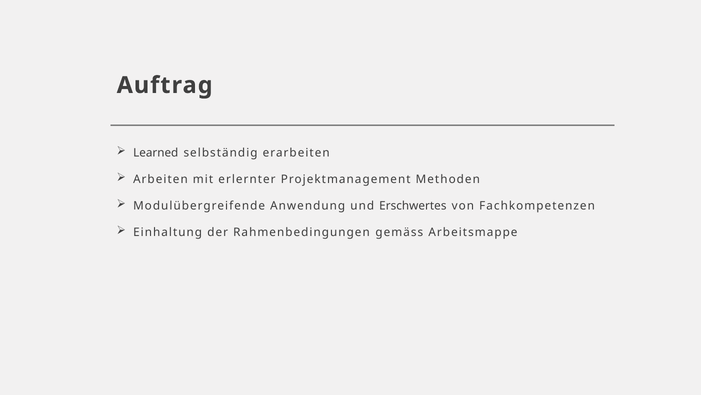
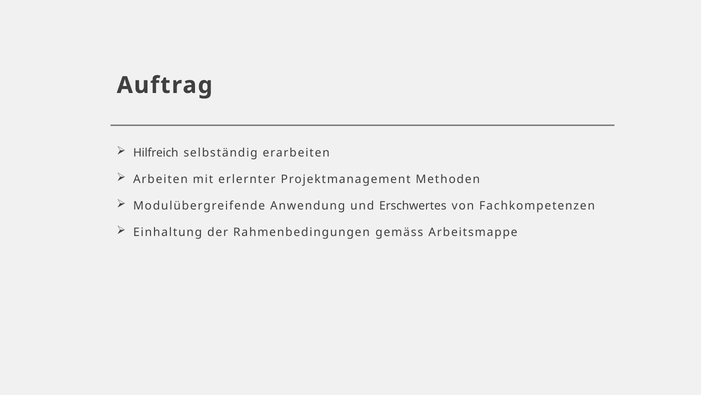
Learned: Learned -> Hilfreich (156, 153)
